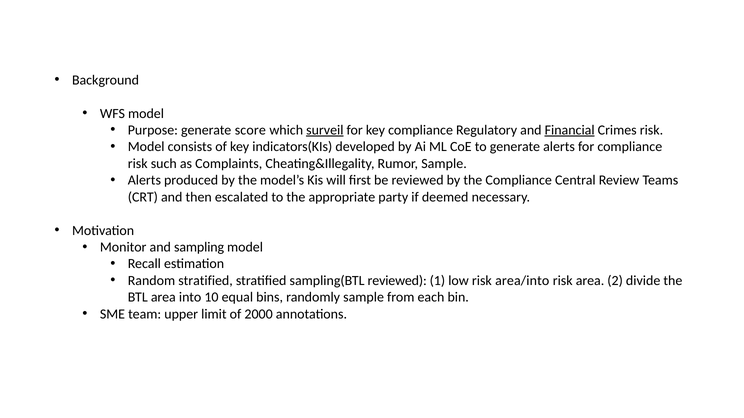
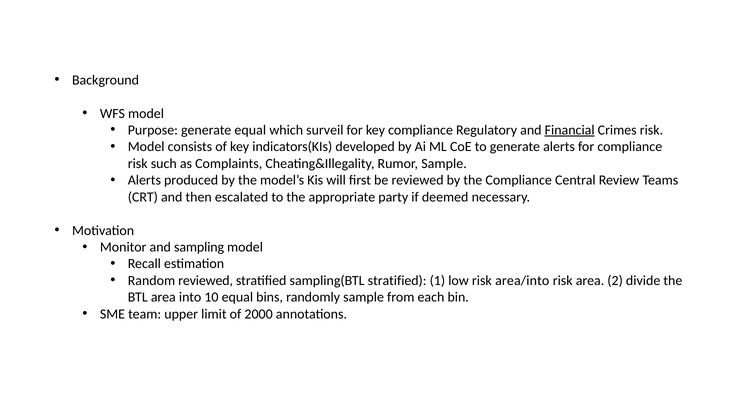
generate score: score -> equal (250, 130)
surveil underline: present -> none (325, 130)
Random stratified: stratified -> reviewed (206, 281)
sampling(BTL reviewed: reviewed -> stratified (397, 281)
